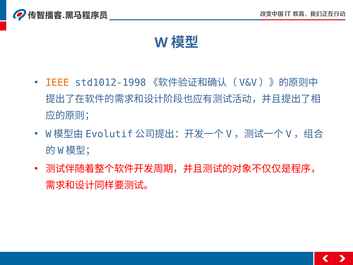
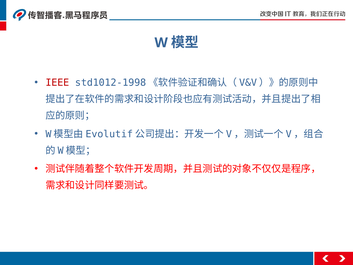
IEEE colour: orange -> red (57, 83)
